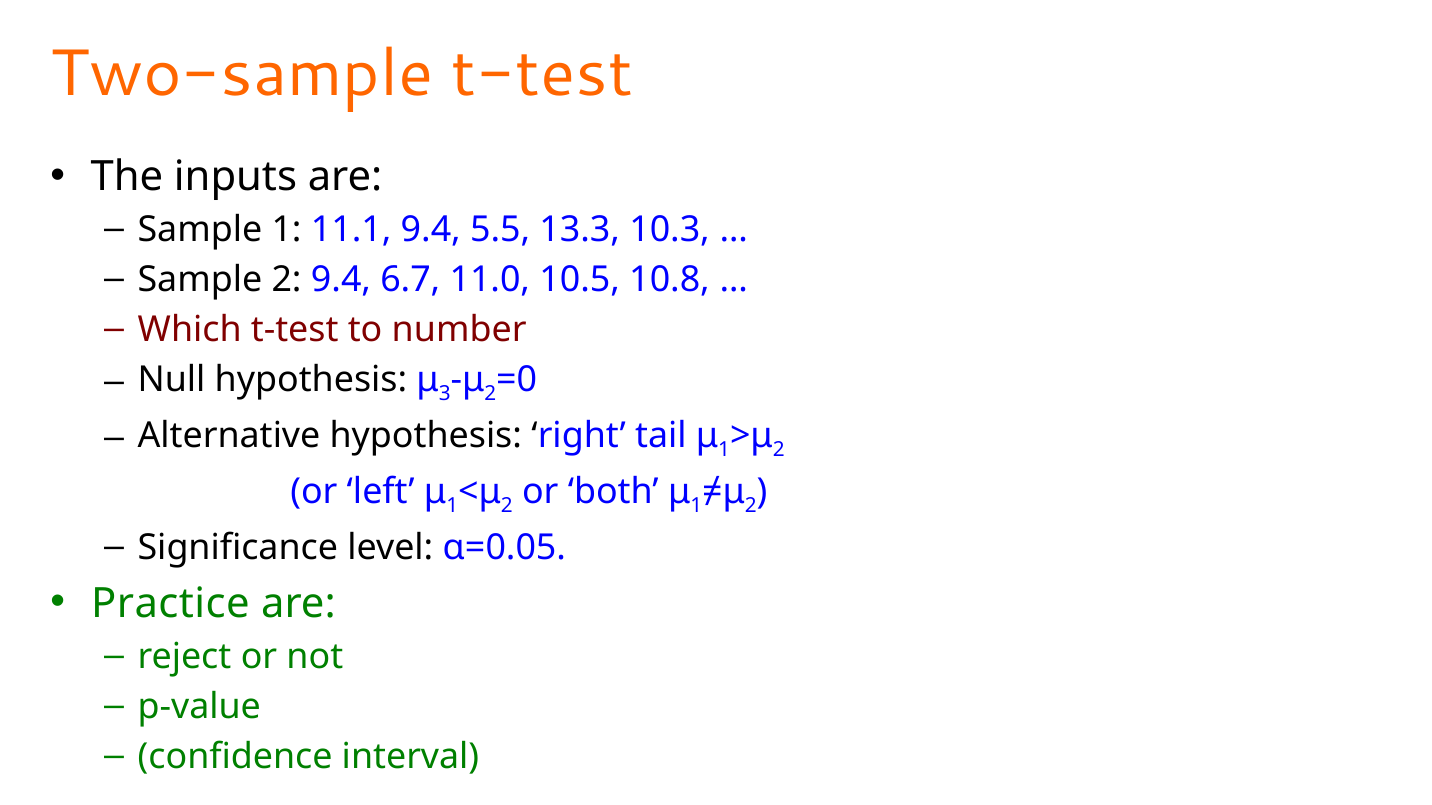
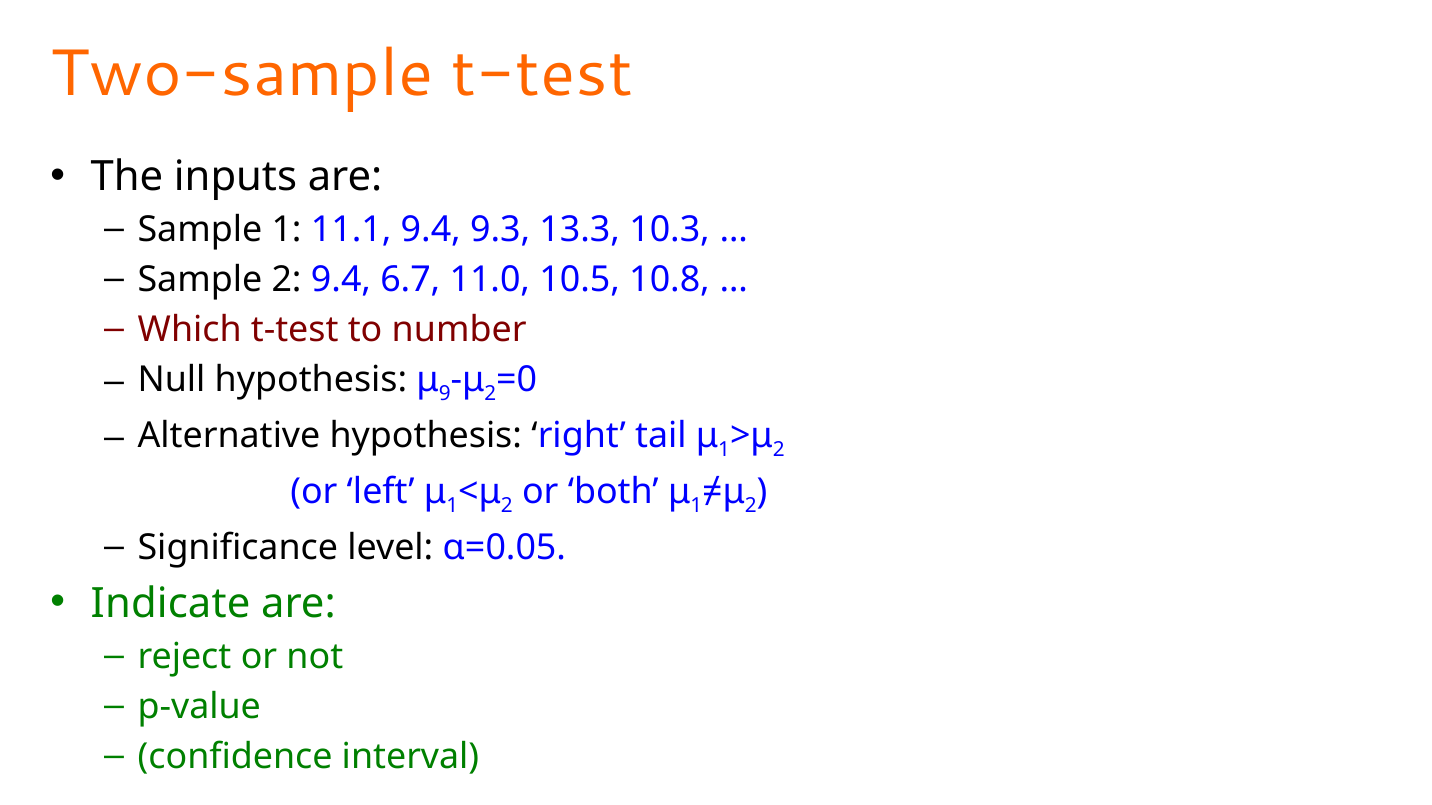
5.5: 5.5 -> 9.3 (500, 230)
3: 3 -> 9 (445, 394)
Practice: Practice -> Indicate (171, 604)
